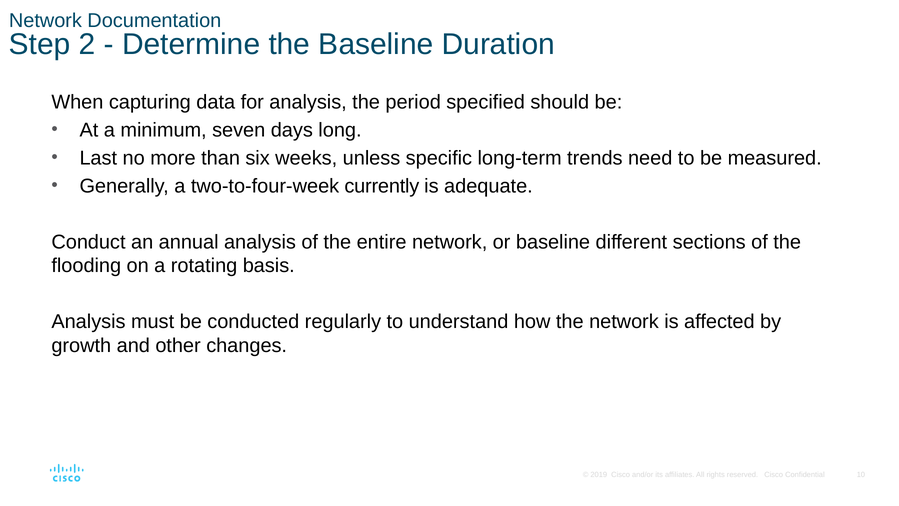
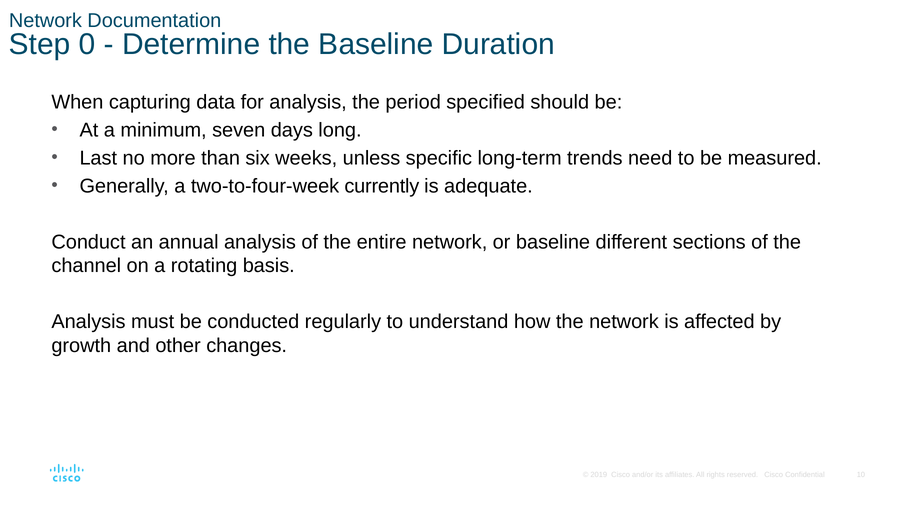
2: 2 -> 0 (87, 44)
flooding: flooding -> channel (86, 266)
